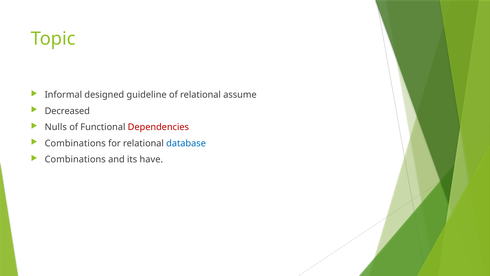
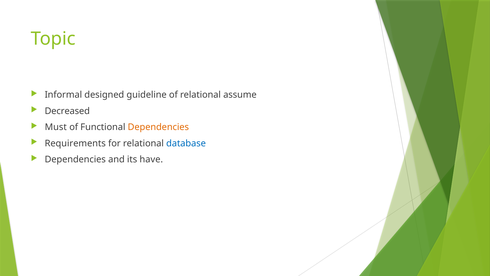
Nulls: Nulls -> Must (56, 127)
Dependencies colour: red -> orange (158, 127)
Combinations: Combinations -> Requirements (75, 143)
Combinations: Combinations -> Dependencies (75, 159)
